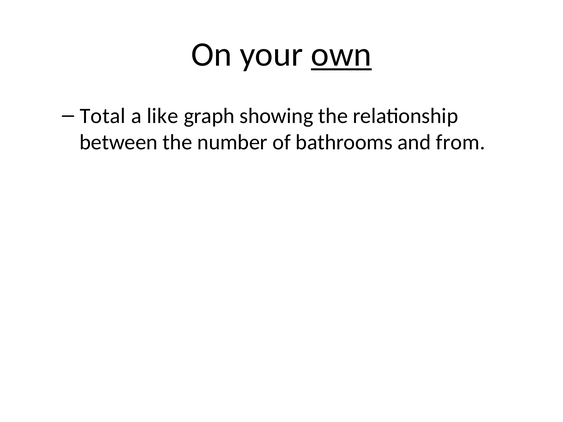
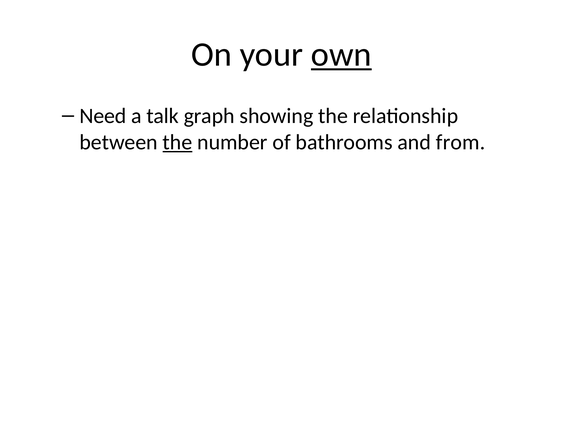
Total: Total -> Need (103, 116)
like: like -> talk (163, 116)
the underline: none -> present (177, 142)
